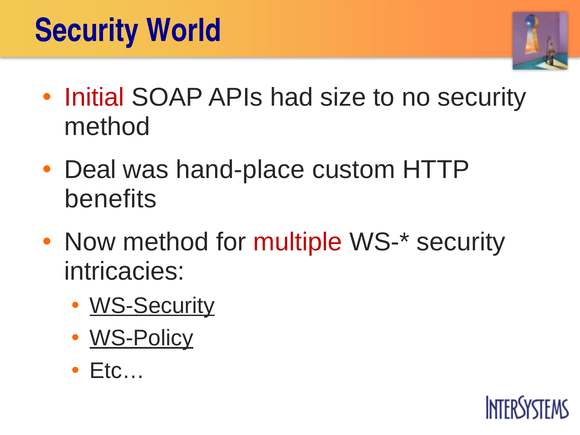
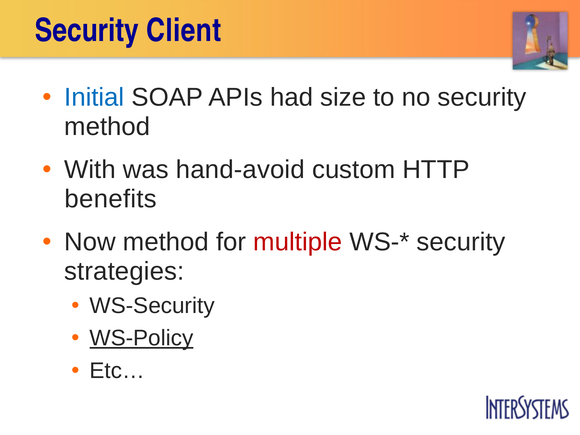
World: World -> Client (184, 31)
Initial colour: red -> blue (94, 97)
Deal: Deal -> With (90, 170)
hand-place: hand-place -> hand-avoid (240, 170)
intricacies: intricacies -> strategies (124, 271)
WS-Security underline: present -> none (152, 306)
